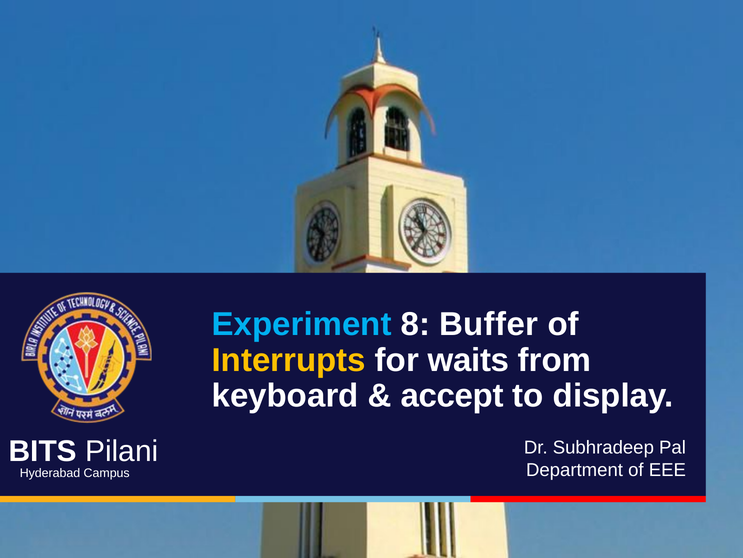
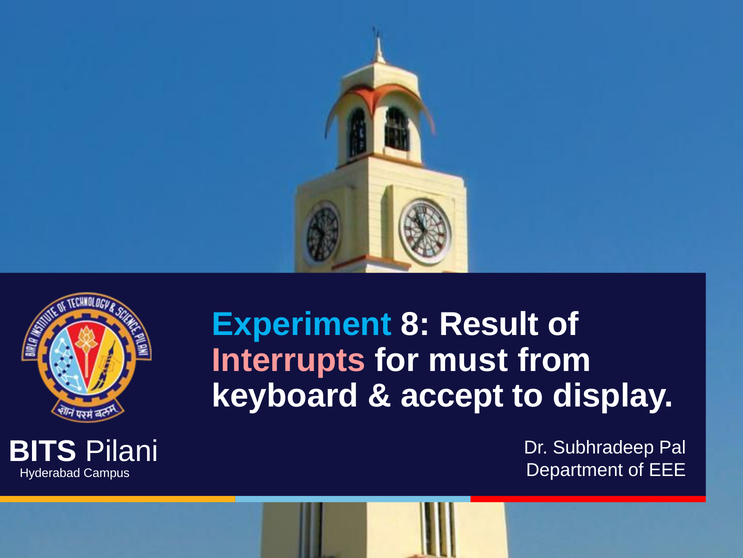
Buffer: Buffer -> Result (489, 324)
Interrupts colour: yellow -> pink (289, 360)
waits: waits -> must (468, 360)
